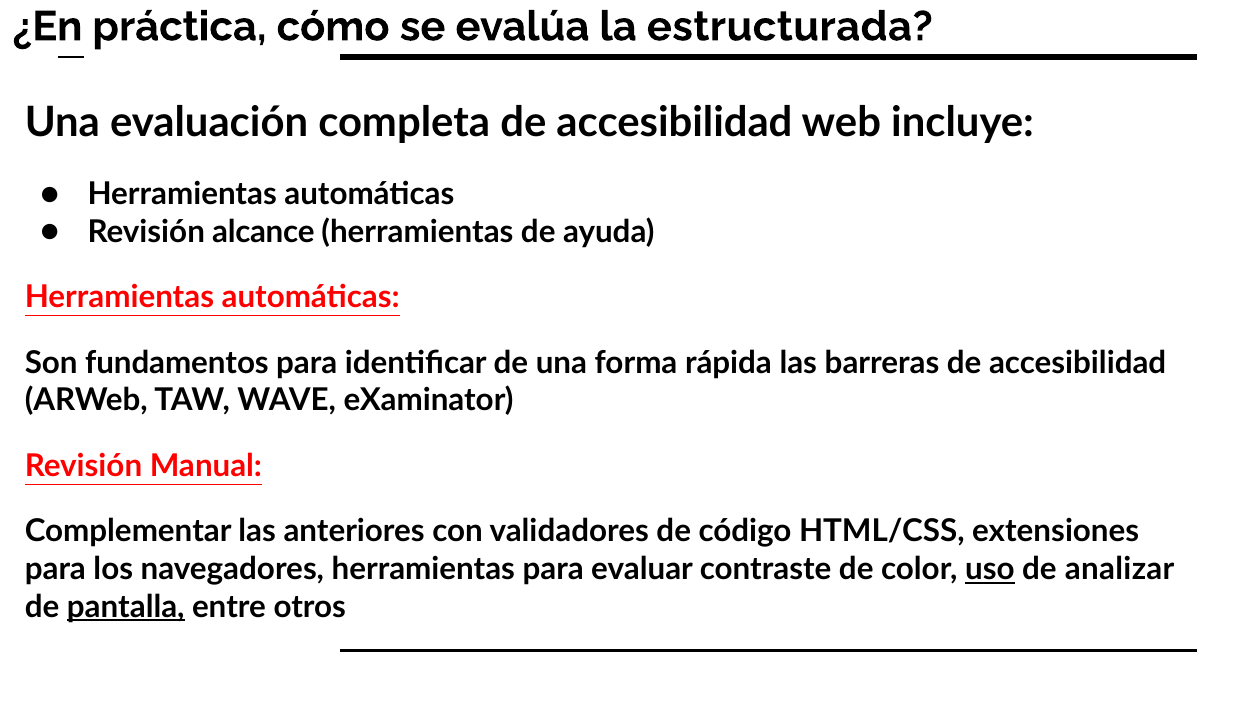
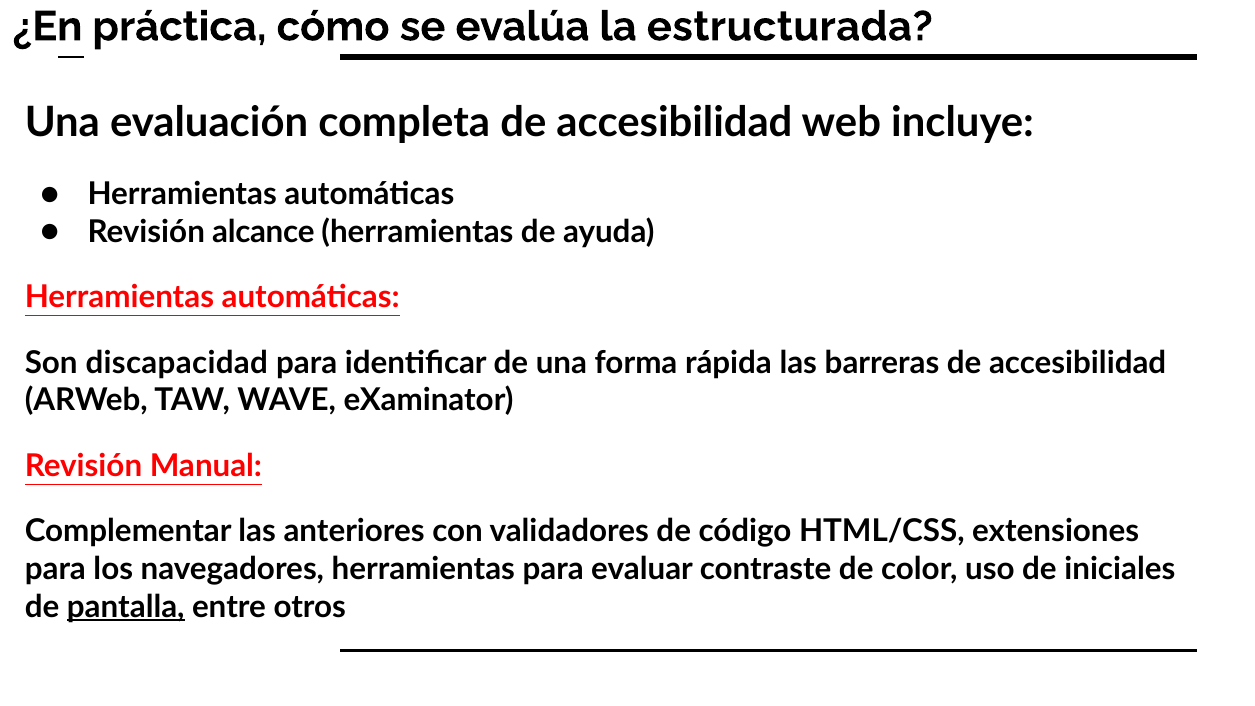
fundamentos: fundamentos -> discapacidad (177, 363)
uso underline: present -> none (990, 569)
analizar: analizar -> iniciales (1120, 569)
